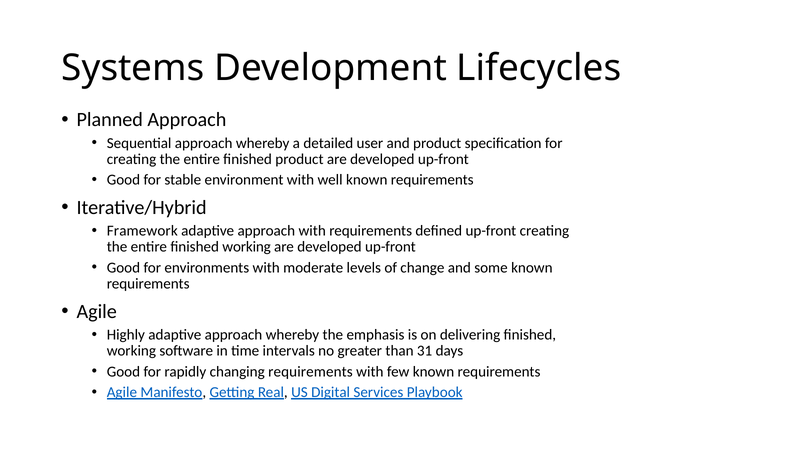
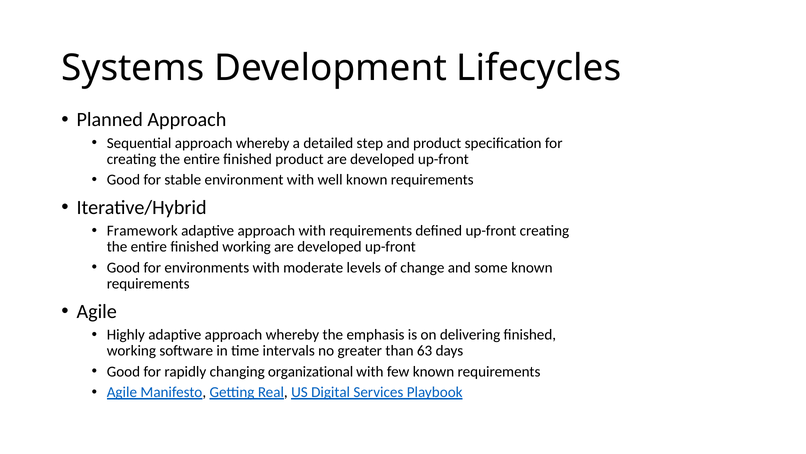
user: user -> step (370, 143)
31: 31 -> 63 (425, 350)
changing requirements: requirements -> organizational (311, 371)
